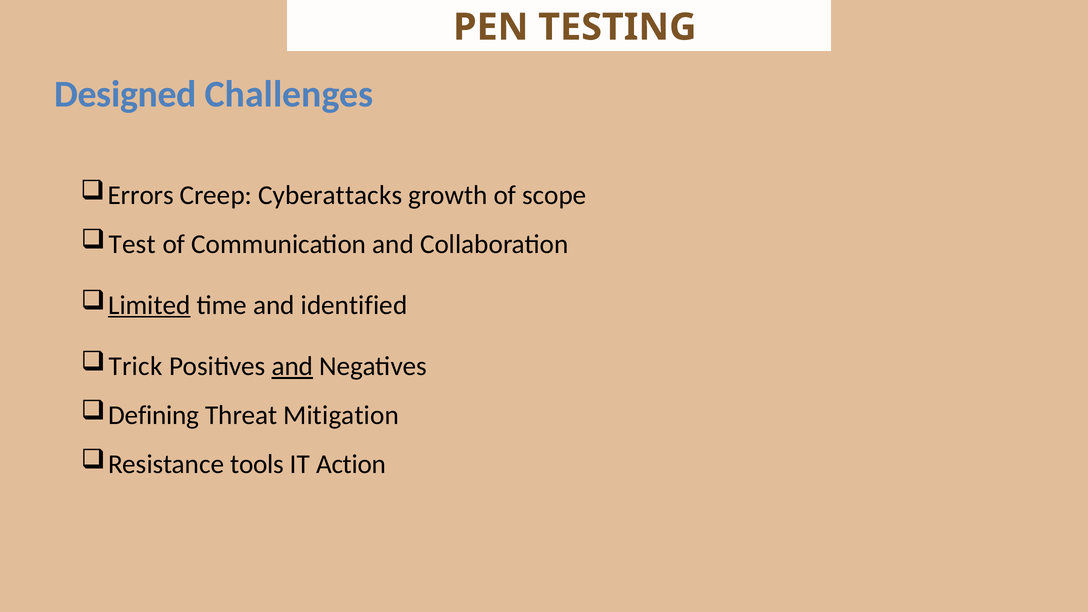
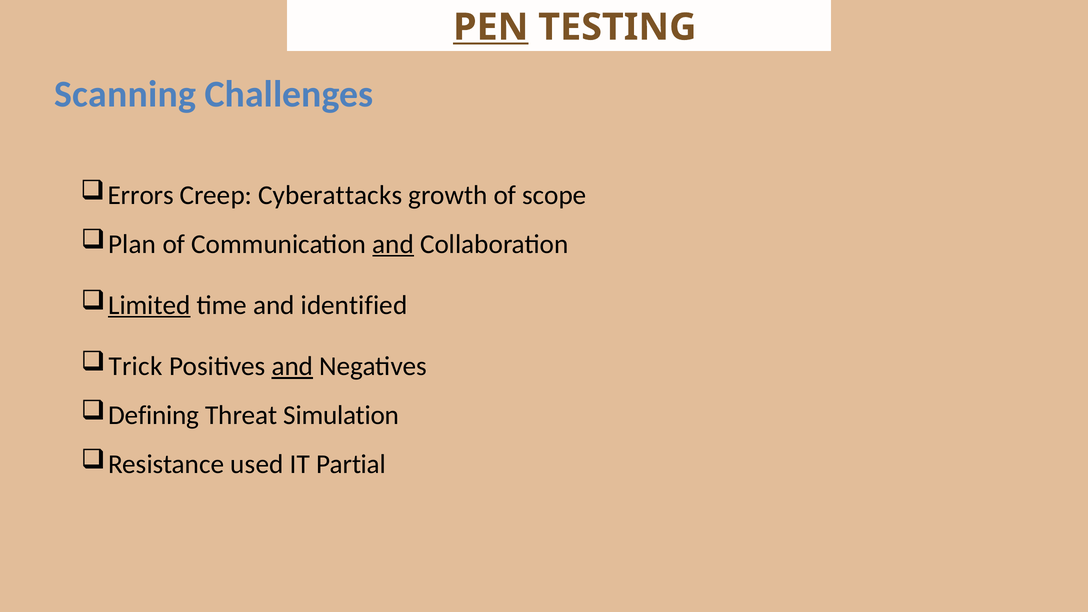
PEN underline: none -> present (491, 27)
Designed: Designed -> Scanning (125, 94)
Test: Test -> Plan (132, 244)
and underline: none -> present (393, 244)
Mitigation: Mitigation -> Simulation (341, 415)
tools: tools -> used (257, 464)
Action: Action -> Partial (351, 464)
